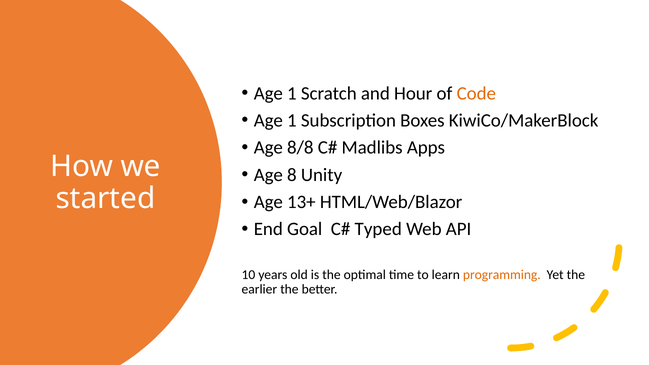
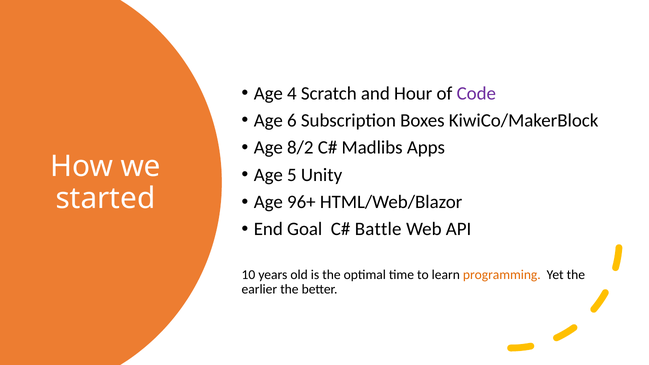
1: 1 -> 4 (292, 93)
Code colour: orange -> purple (476, 93)
1: 1 -> 6 (292, 120)
8/8: 8/8 -> 8/2 (300, 148)
8: 8 -> 5 (292, 175)
13+: 13+ -> 96+ (301, 202)
Typed: Typed -> Battle (378, 229)
